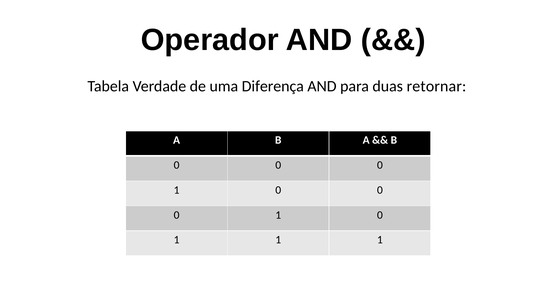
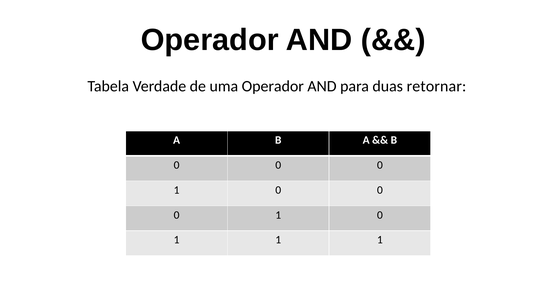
uma Diferença: Diferença -> Operador (273, 86)
